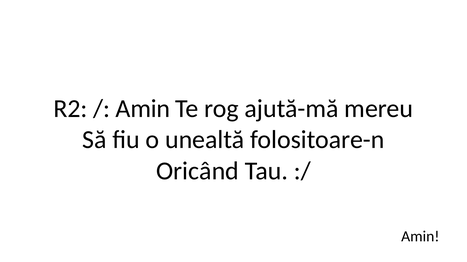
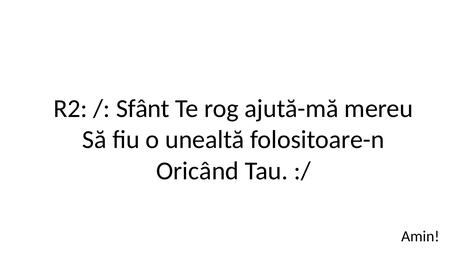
Amin: Amin -> Sfânt (143, 109)
